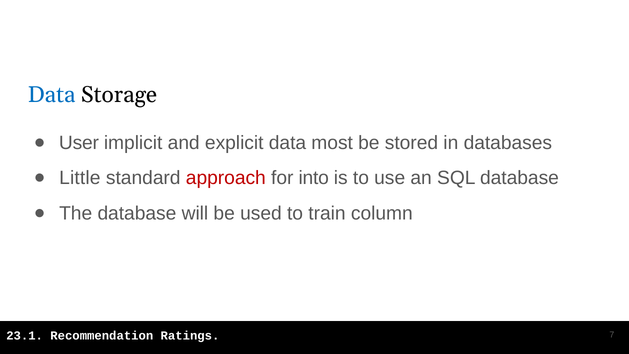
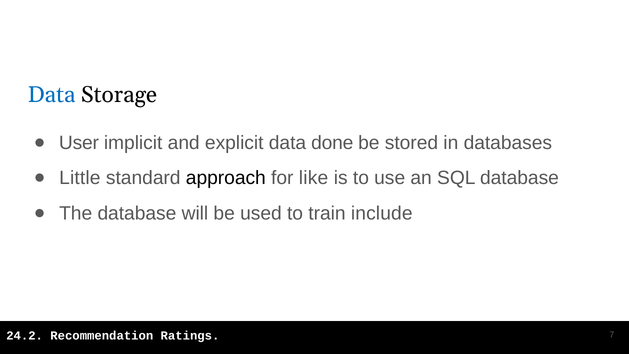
most: most -> done (332, 143)
approach colour: red -> black (226, 178)
into: into -> like (314, 178)
column: column -> include (382, 213)
23.1: 23.1 -> 24.2 (25, 335)
